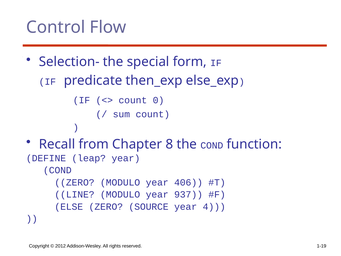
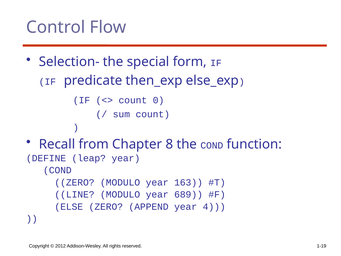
406: 406 -> 163 (188, 182)
937: 937 -> 689 (188, 194)
SOURCE: SOURCE -> APPEND (149, 206)
